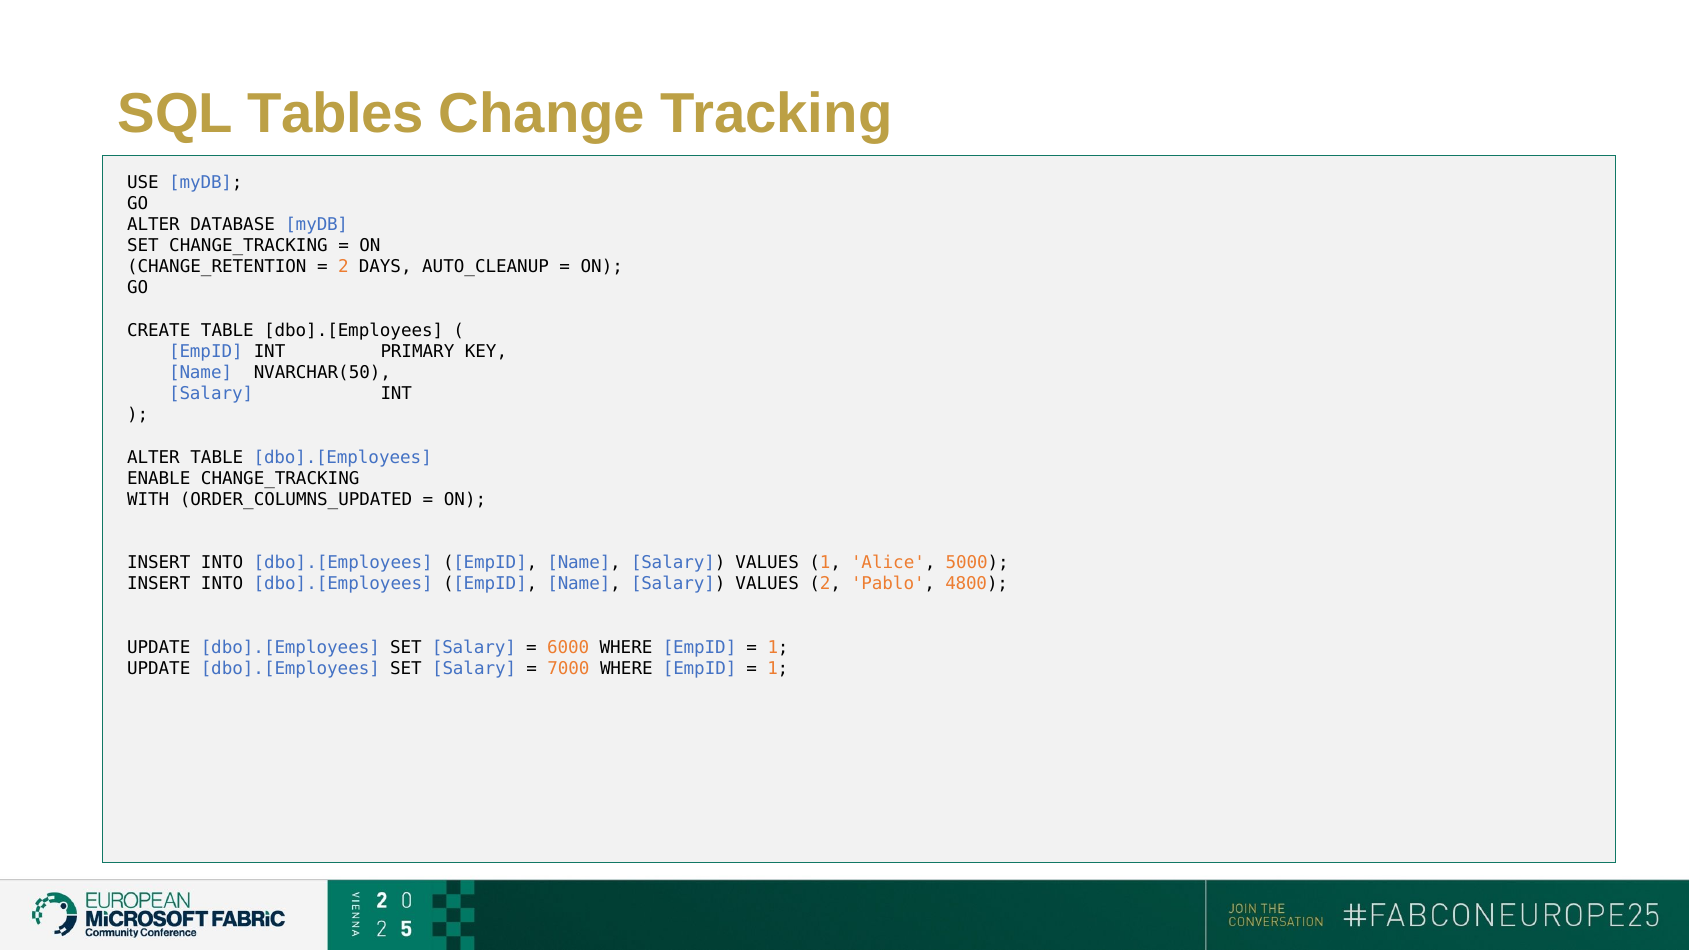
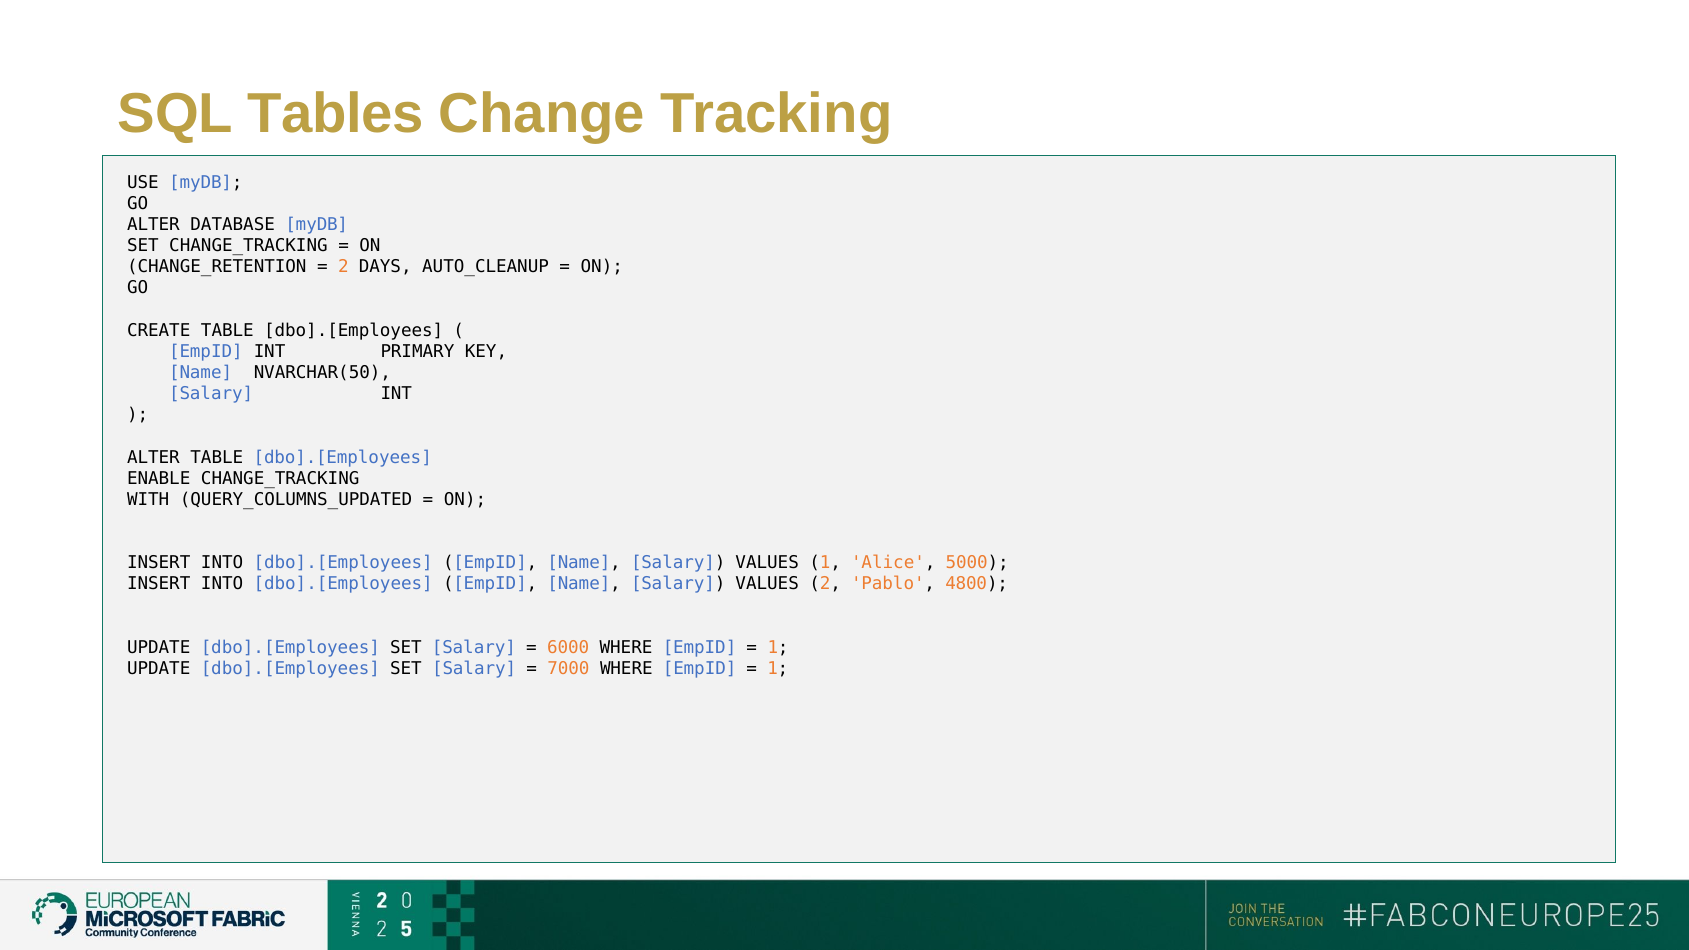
ORDER_COLUMNS_UPDATED: ORDER_COLUMNS_UPDATED -> QUERY_COLUMNS_UPDATED (296, 500)
